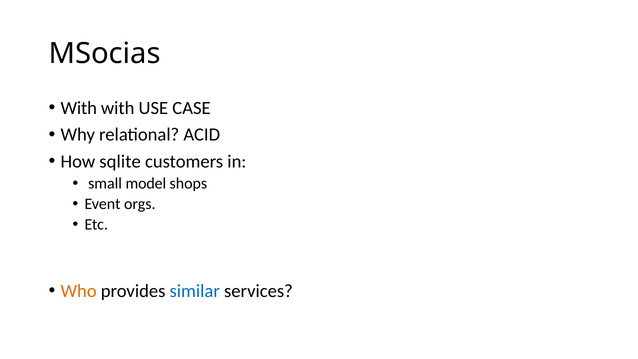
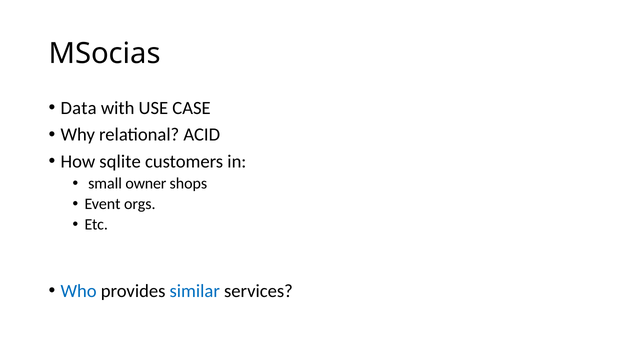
With: With -> Data (79, 108)
model: model -> owner (146, 183)
Who colour: orange -> blue (79, 291)
